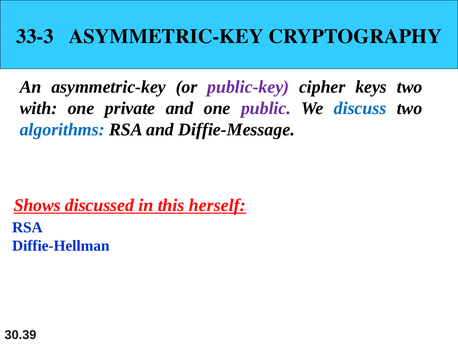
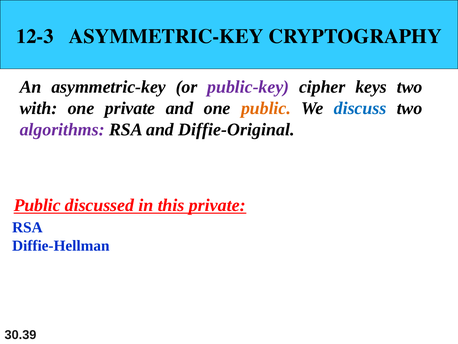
33-3: 33-3 -> 12-3 (35, 36)
public colour: purple -> orange (266, 108)
algorithms colour: blue -> purple (62, 130)
Diffie-Message: Diffie-Message -> Diffie-Original (236, 130)
Shows: Shows -> Public (37, 205)
this herself: herself -> private (217, 205)
